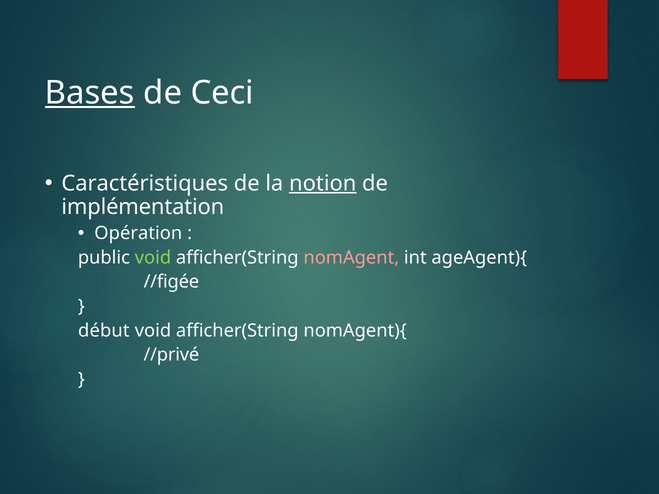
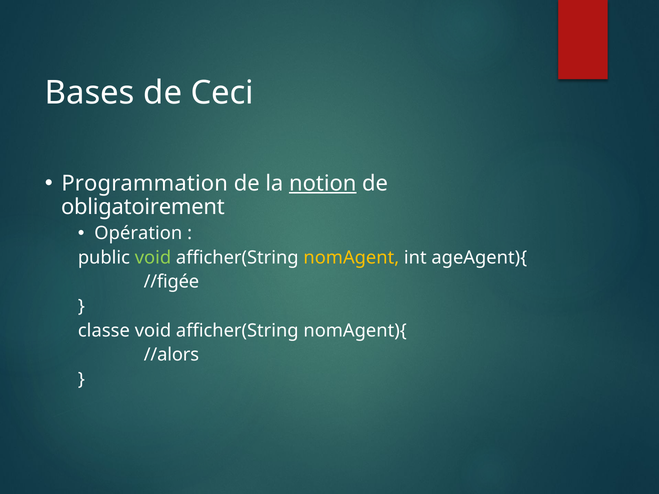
Bases underline: present -> none (90, 93)
Caractéristiques: Caractéristiques -> Programmation (145, 183)
implémentation: implémentation -> obligatoirement (143, 207)
nomAgent colour: pink -> yellow (351, 258)
début: début -> classe (104, 331)
//privé: //privé -> //alors (171, 355)
